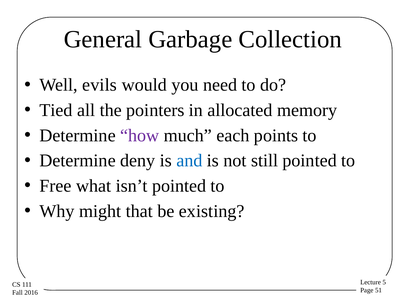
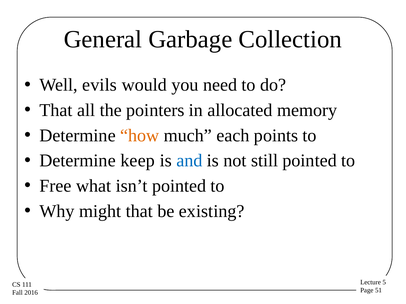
Tied: Tied -> That (56, 110)
how colour: purple -> orange (140, 136)
deny: deny -> keep (138, 161)
